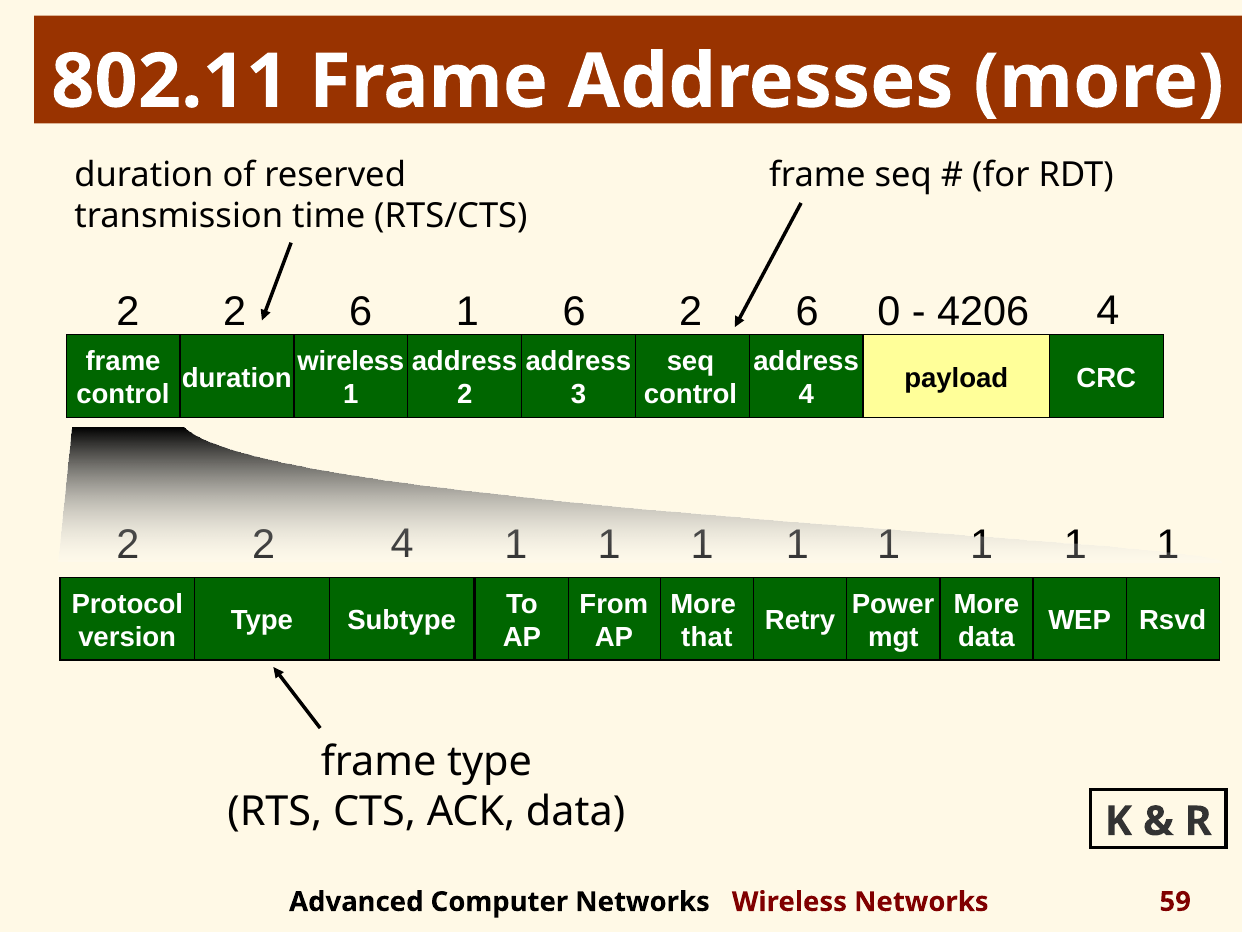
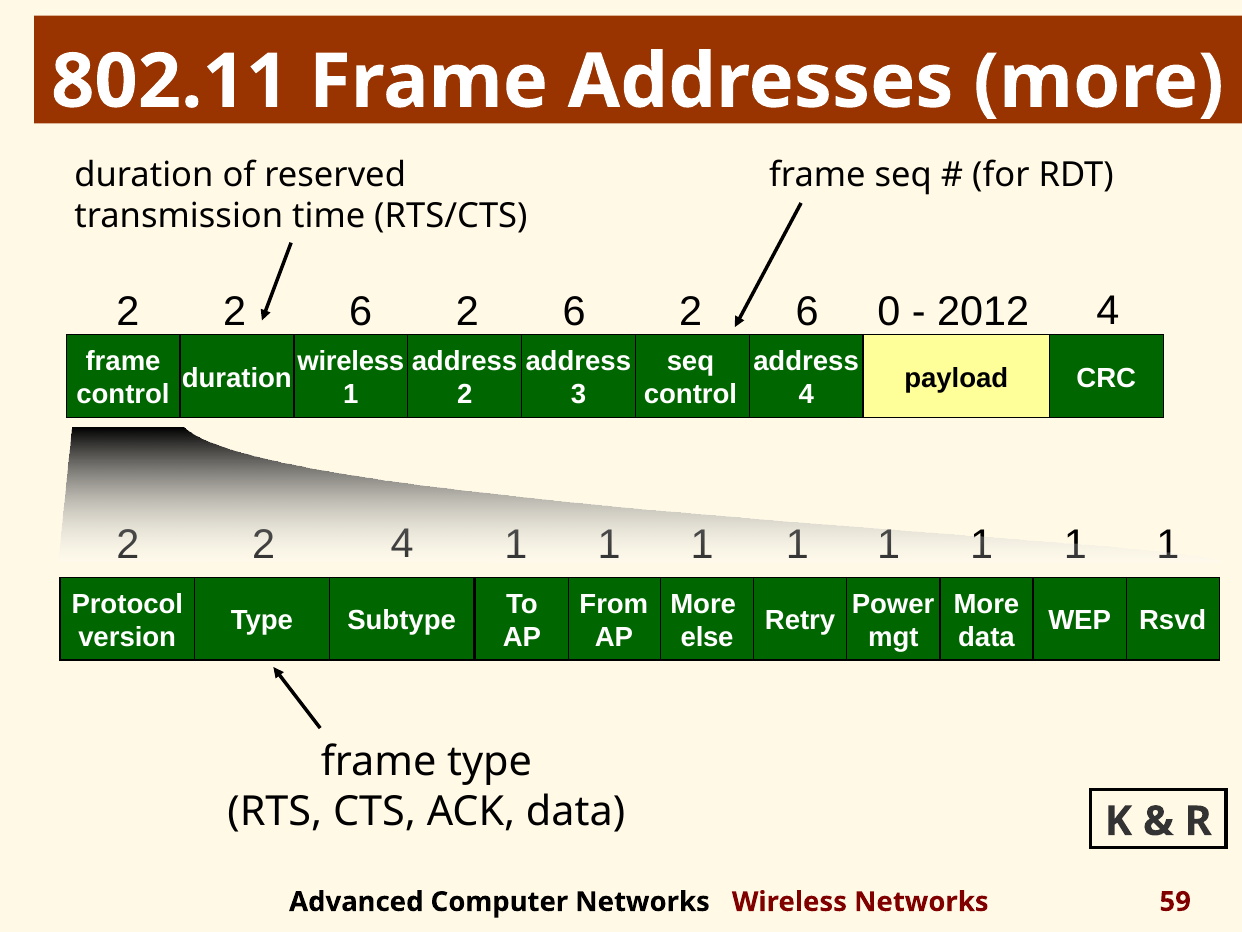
2 2 6 1: 1 -> 2 (467, 312)
4206: 4206 -> 2012 (983, 312)
that: that -> else (707, 637)
